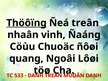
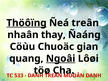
vinh: vinh -> thay (53, 35)
ñôøi: ñôøi -> gian (87, 47)
Ngoâi underline: none -> present (61, 59)
